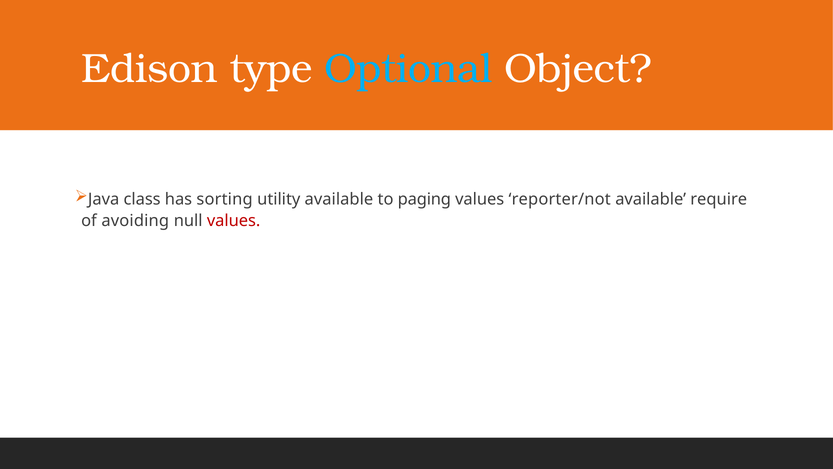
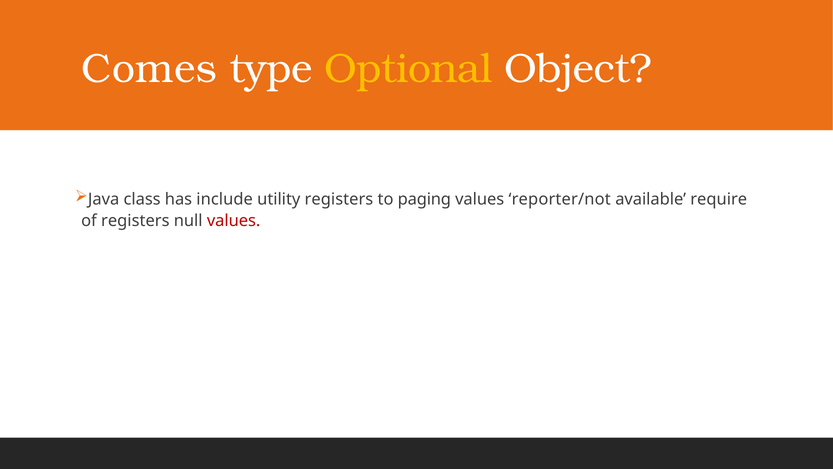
Edison: Edison -> Comes (149, 69)
Optional colour: light blue -> yellow (408, 69)
sorting: sorting -> include (225, 199)
utility available: available -> registers (339, 199)
of avoiding: avoiding -> registers (135, 221)
